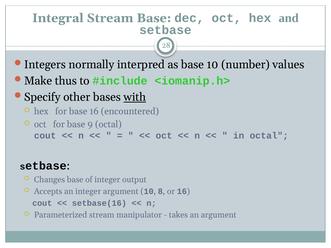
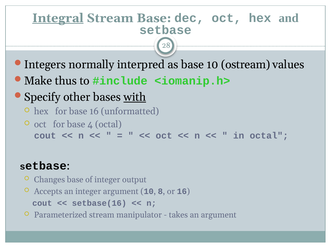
Integral underline: none -> present (58, 18)
number: number -> ostream (246, 65)
encountered: encountered -> unformatted (130, 112)
9: 9 -> 4 (90, 125)
